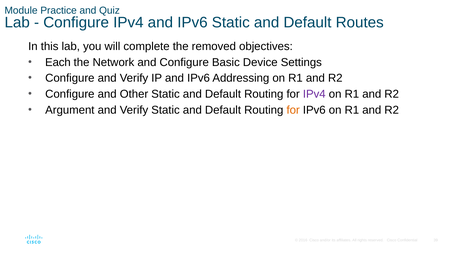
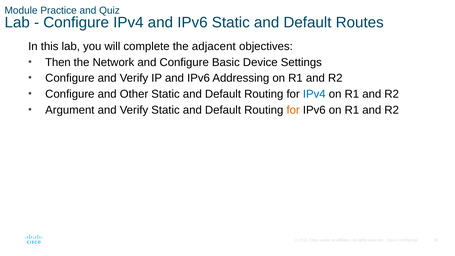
removed: removed -> adjacent (214, 46)
Each: Each -> Then (58, 62)
IPv4 colour: purple -> blue (314, 94)
